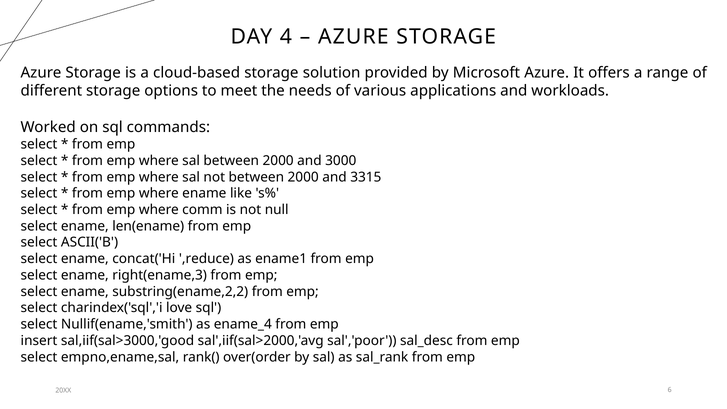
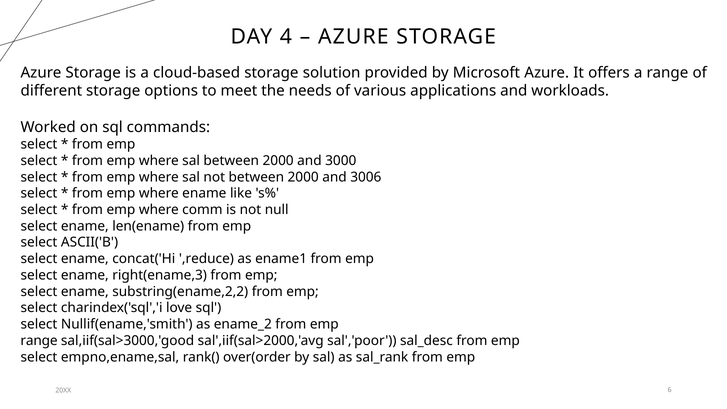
3315: 3315 -> 3006 (366, 177)
ename_4: ename_4 -> ename_2 (243, 324)
insert: insert -> range (39, 341)
